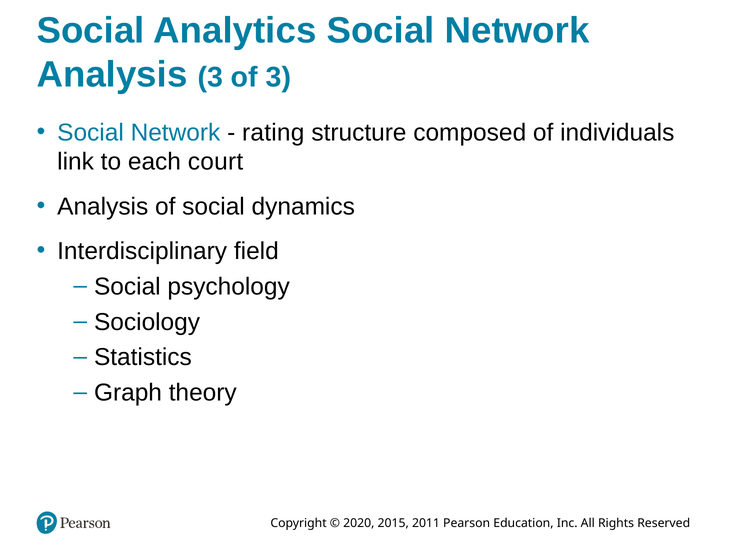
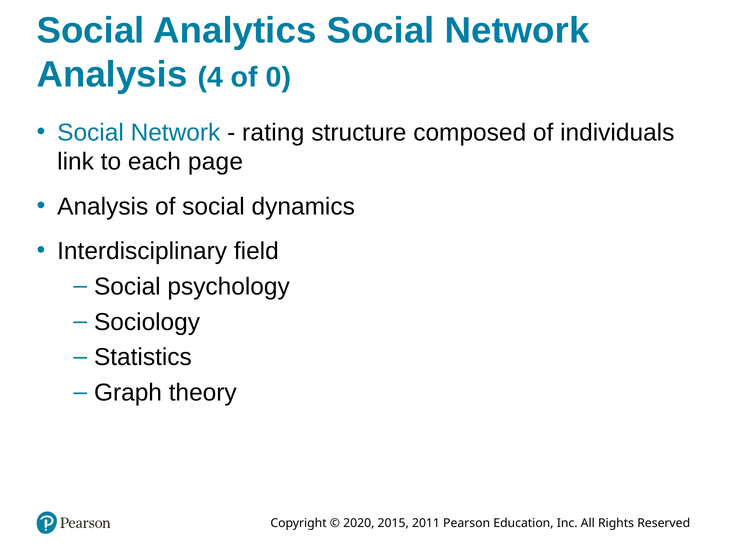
Analysis 3: 3 -> 4 (210, 77)
of 3: 3 -> 0 (278, 77)
court: court -> page (215, 162)
